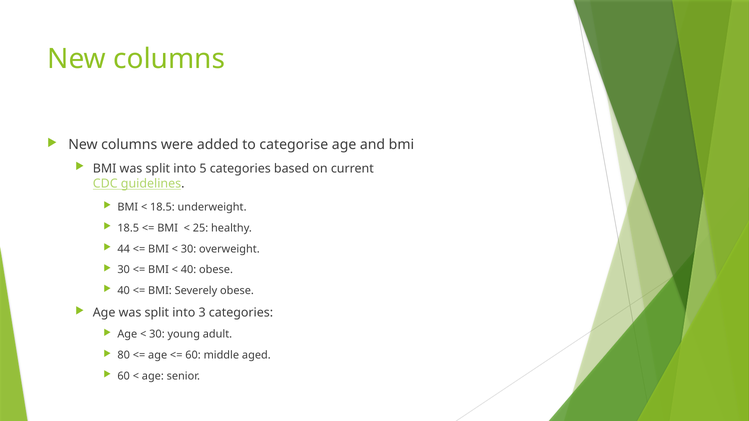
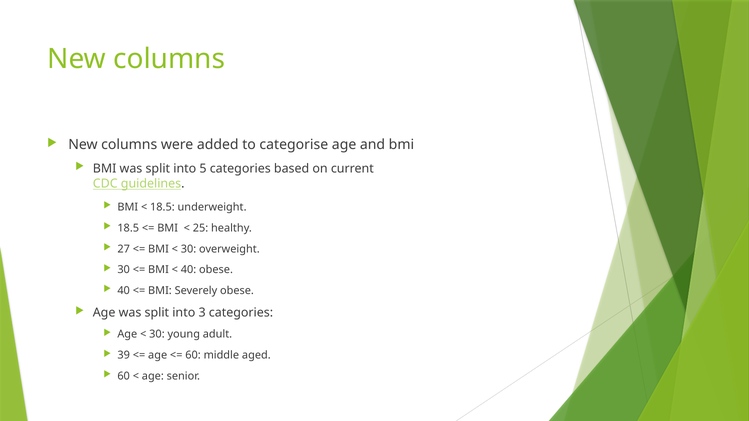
44: 44 -> 27 (124, 249)
80: 80 -> 39 (124, 356)
